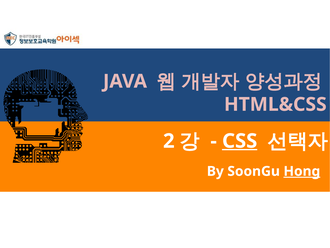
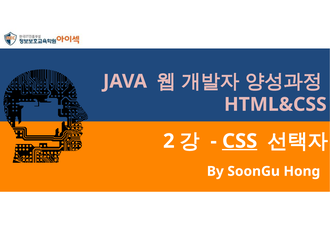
Hong underline: present -> none (302, 171)
